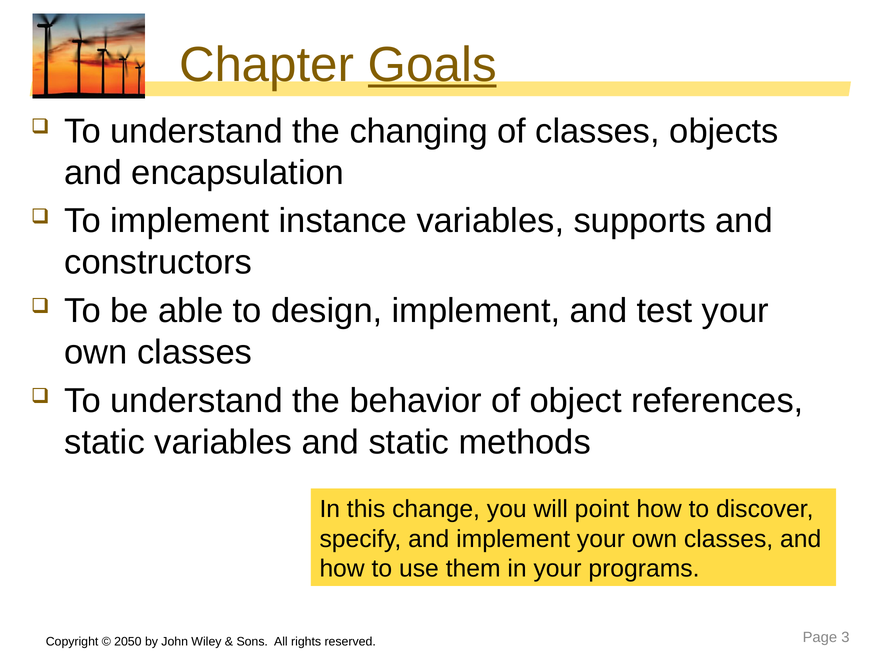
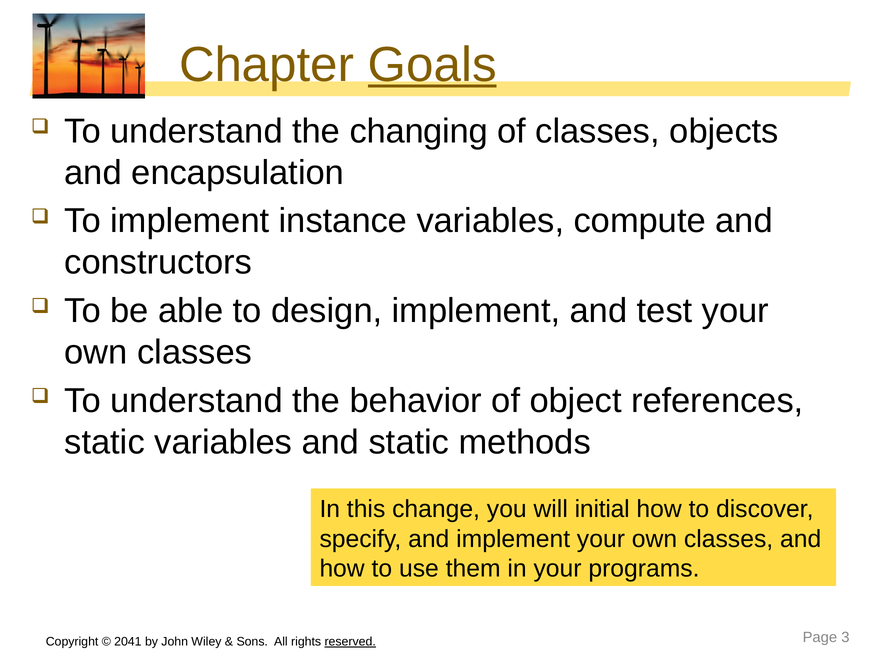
supports: supports -> compute (640, 221)
point: point -> initial (602, 509)
2050: 2050 -> 2041 (128, 642)
reserved underline: none -> present (350, 642)
